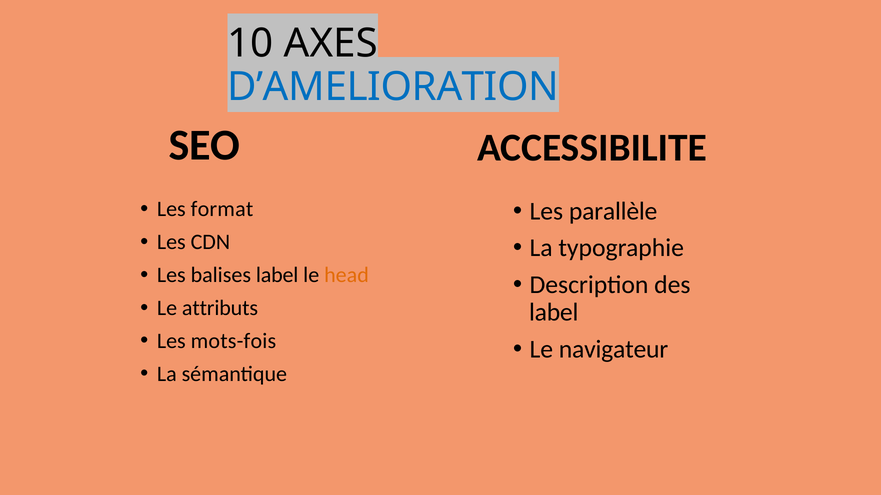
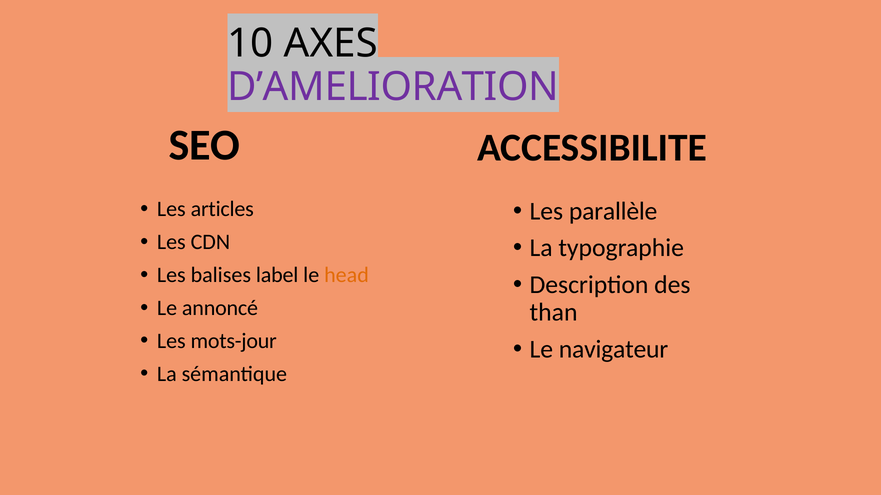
D’AMELIORATION colour: blue -> purple (393, 87)
format: format -> articles (222, 209)
attributs: attributs -> annoncé (220, 308)
label: label -> than (554, 313)
mots-fois: mots-fois -> mots-jour (234, 341)
